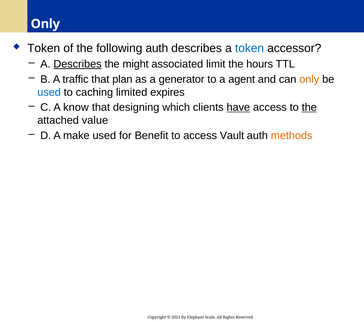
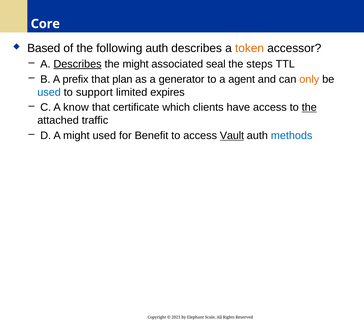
Only: Only -> Core (45, 24)
Token: Token -> Based (44, 48)
token colour: blue -> orange (250, 48)
limit: limit -> seal (216, 64)
hours: hours -> steps (260, 64)
traffic: traffic -> prefix (76, 79)
caching: caching -> support (94, 92)
designing: designing -> certificate (136, 107)
have underline: present -> none (238, 107)
value: value -> traffic (95, 120)
A make: make -> might (76, 136)
Vault underline: none -> present (232, 136)
methods colour: orange -> blue (292, 136)
